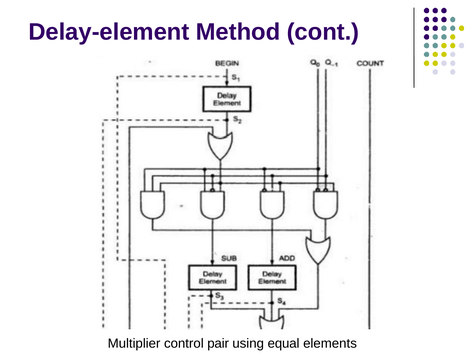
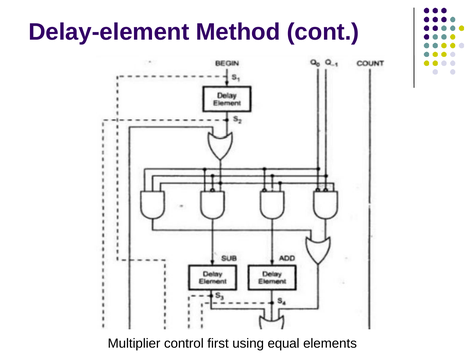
pair: pair -> first (218, 343)
